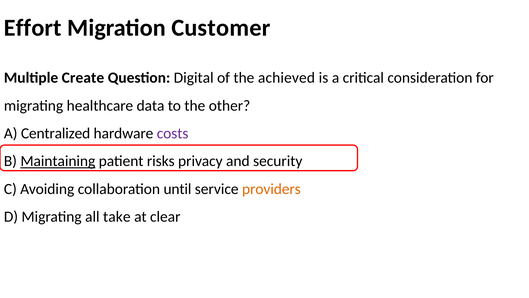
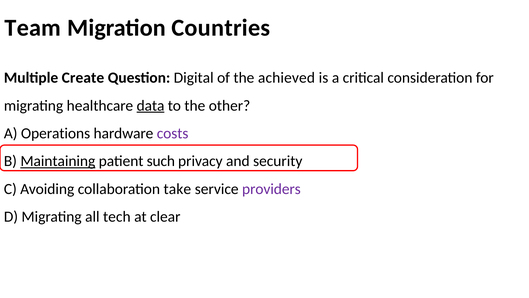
Effort: Effort -> Team (33, 28)
Customer: Customer -> Countries (221, 28)
data underline: none -> present (151, 105)
Centralized: Centralized -> Operations (56, 133)
risks: risks -> such (161, 161)
until: until -> take (177, 189)
providers colour: orange -> purple (271, 189)
take: take -> tech (117, 217)
